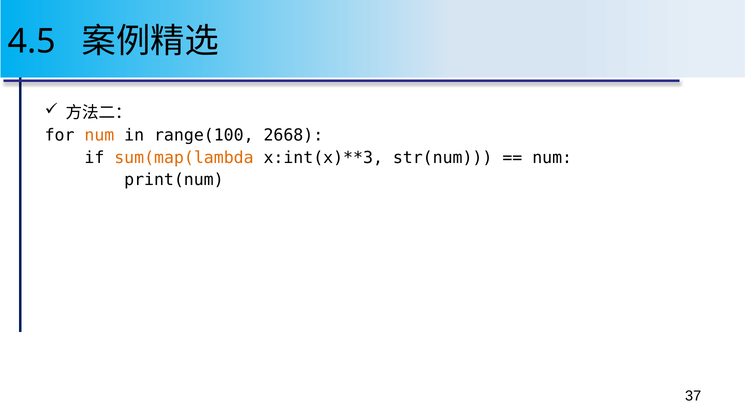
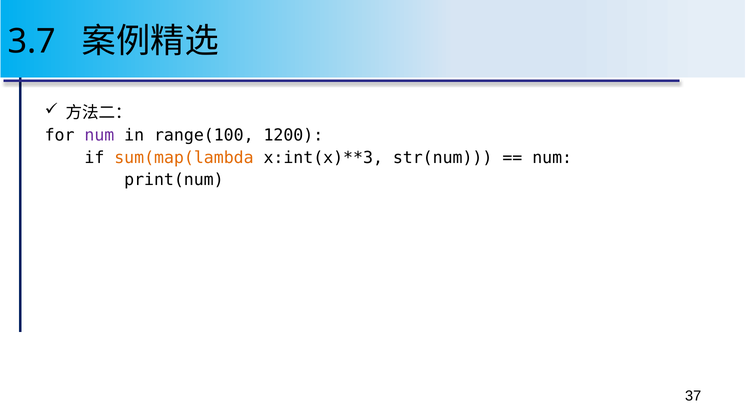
4.5: 4.5 -> 3.7 (32, 41)
num colour: orange -> purple (99, 135)
2668: 2668 -> 1200 (293, 135)
